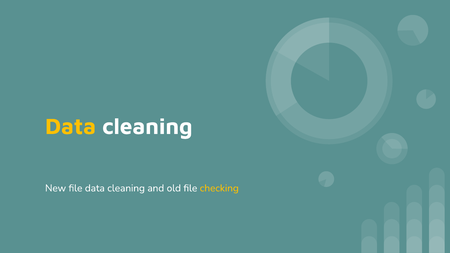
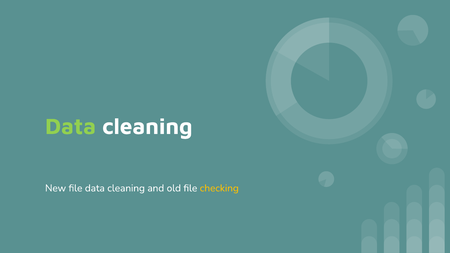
Data colour: yellow -> light green (71, 127)
